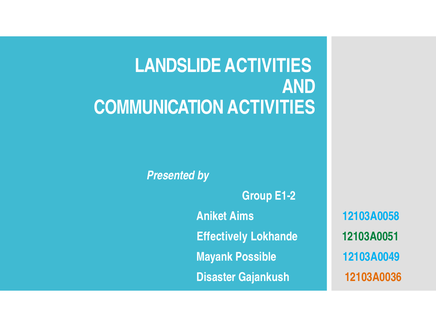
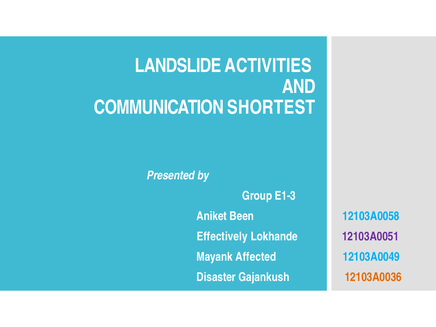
COMMUNICATION ACTIVITIES: ACTIVITIES -> SHORTEST (271, 108)
E1-2: E1-2 -> E1-3 (285, 196)
Aims: Aims -> Been (242, 216)
12103A0051 colour: green -> purple (370, 237)
Possible: Possible -> Affected (256, 257)
